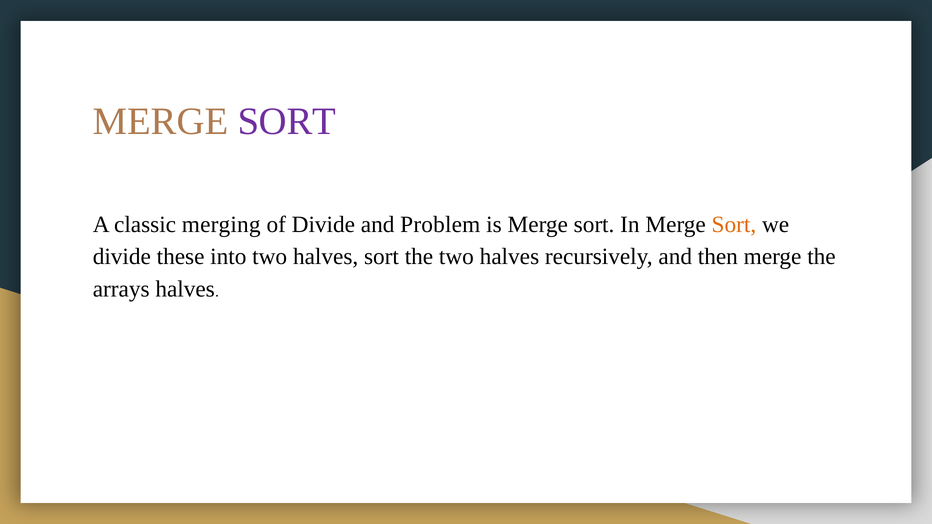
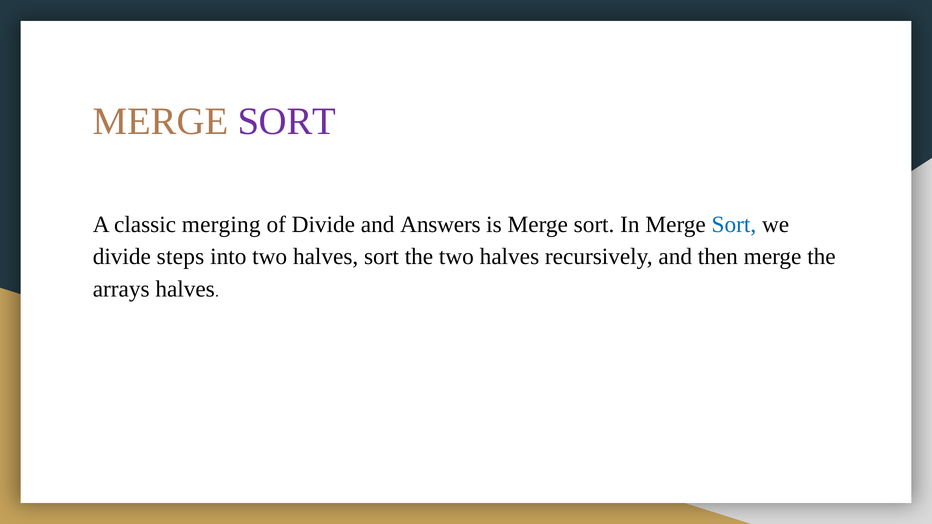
Problem: Problem -> Answers (440, 225)
Sort colour: orange -> blue (734, 225)
these: these -> steps (180, 257)
